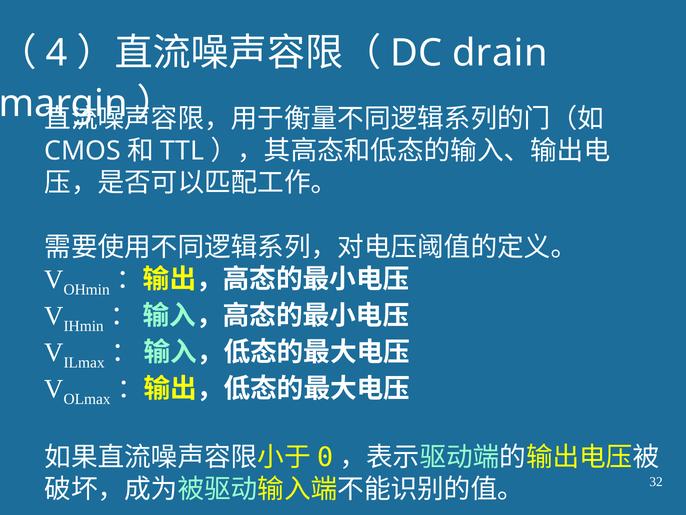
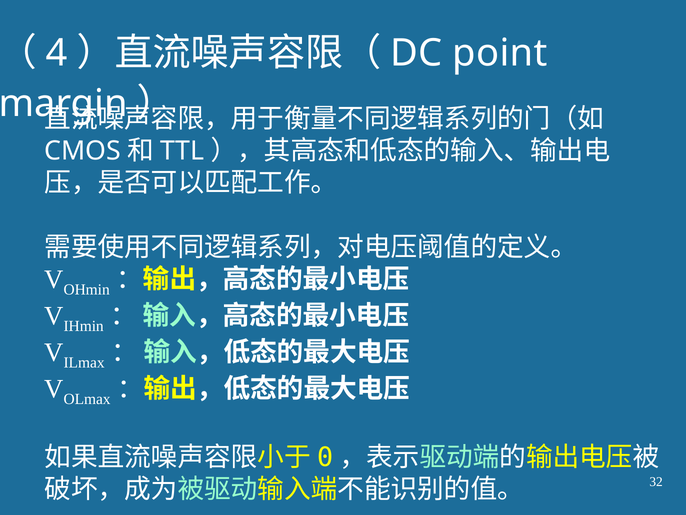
drain: drain -> point (500, 53)
